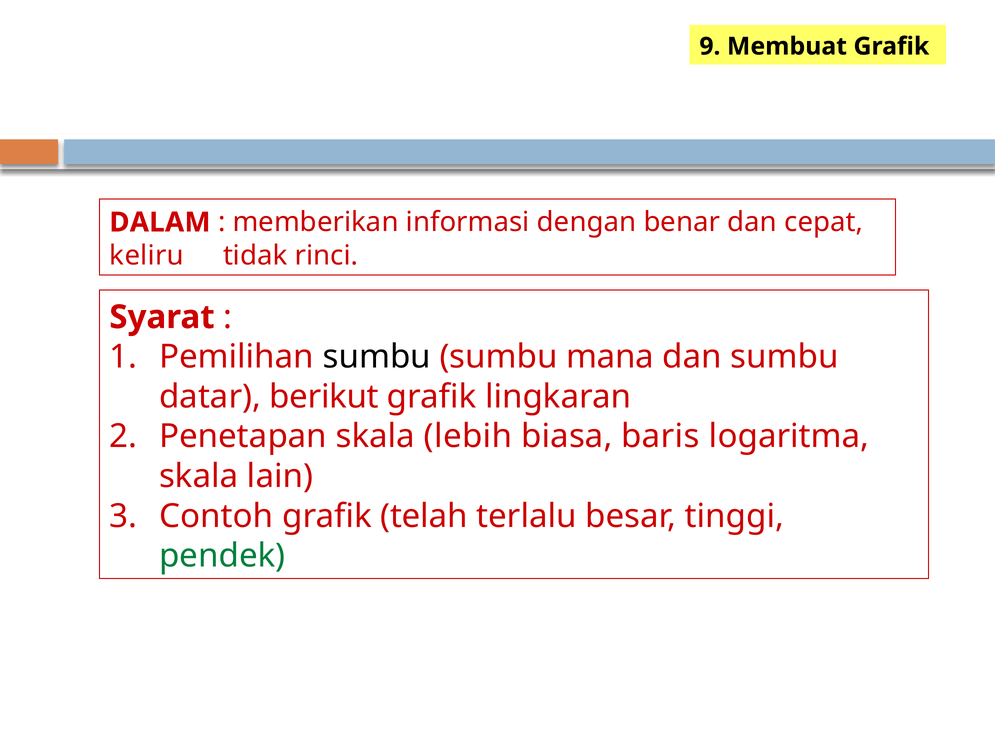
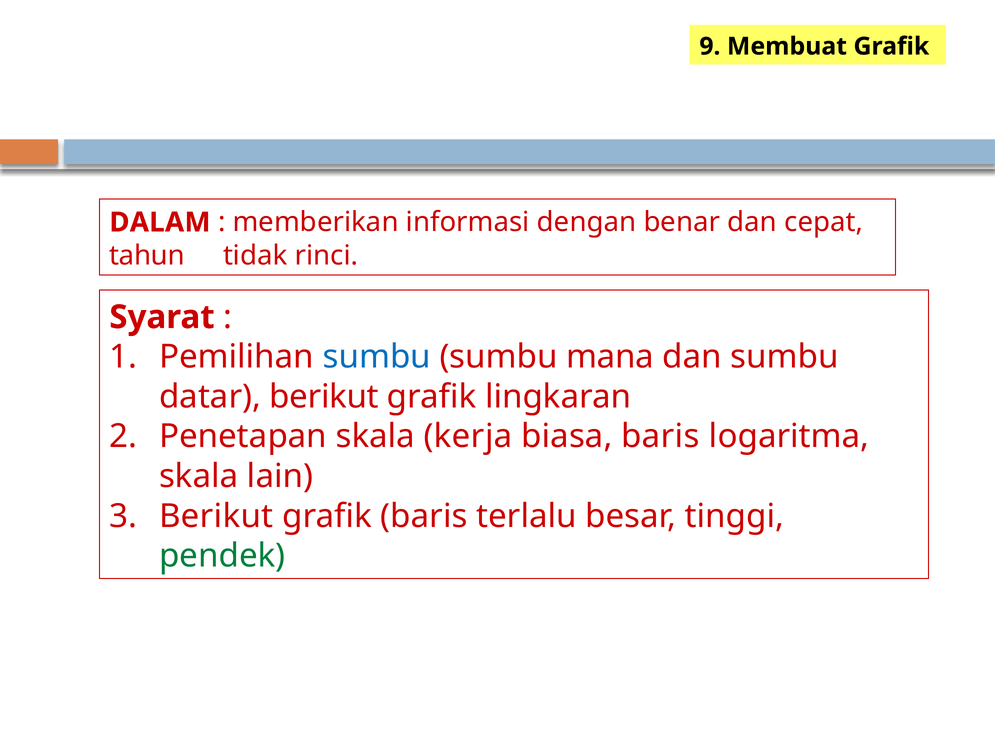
keliru: keliru -> tahun (147, 256)
sumbu colour: black -> blue (377, 357)
lebih: lebih -> kerja (468, 437)
Contoh: Contoh -> Berikut (216, 516)
grafik telah: telah -> baris (424, 516)
